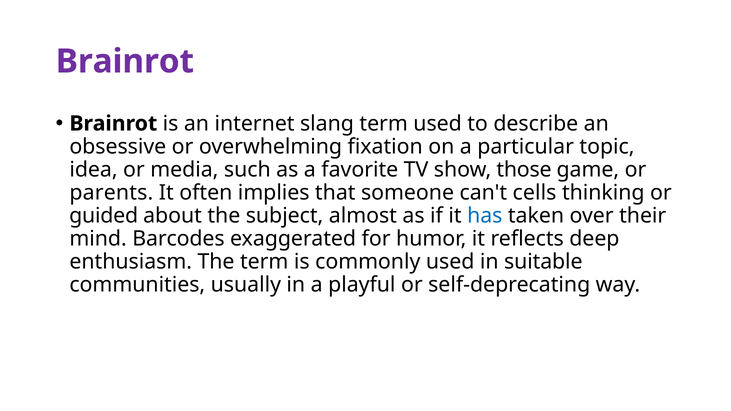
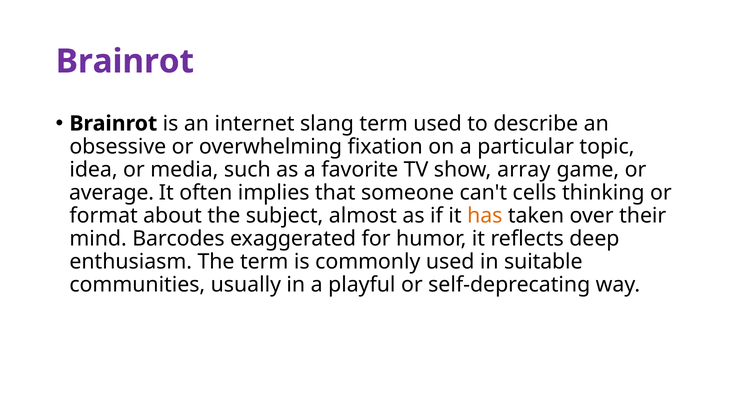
those: those -> array (524, 170)
parents: parents -> average (112, 193)
guided: guided -> format (104, 216)
has colour: blue -> orange (485, 216)
